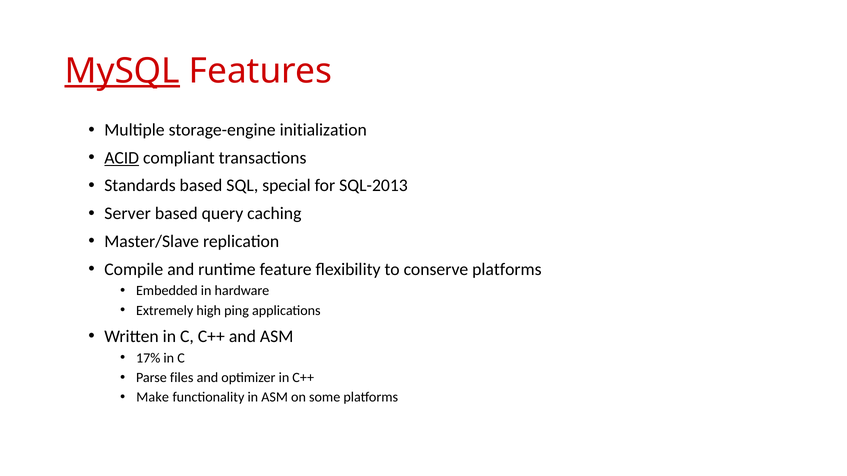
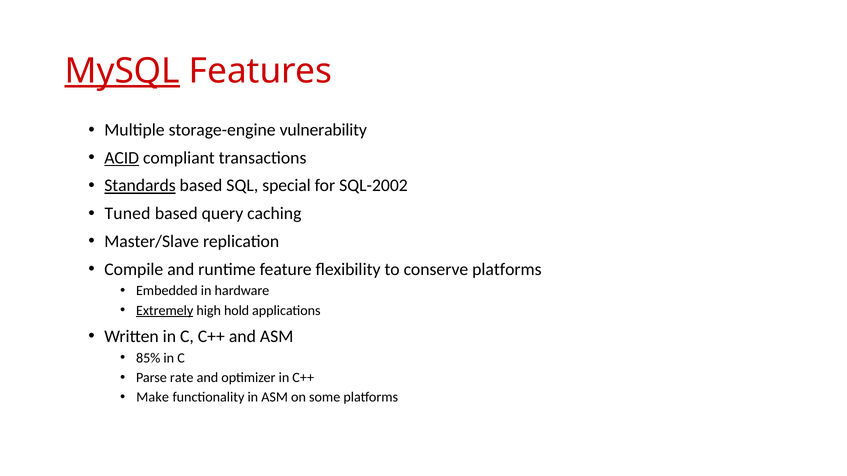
initialization: initialization -> vulnerability (323, 130)
Standards underline: none -> present (140, 186)
SQL-2013: SQL-2013 -> SQL-2002 (373, 186)
Server: Server -> Tuned (128, 214)
Extremely underline: none -> present (165, 311)
ping: ping -> hold (237, 311)
17%: 17% -> 85% (148, 358)
files: files -> rate (182, 378)
